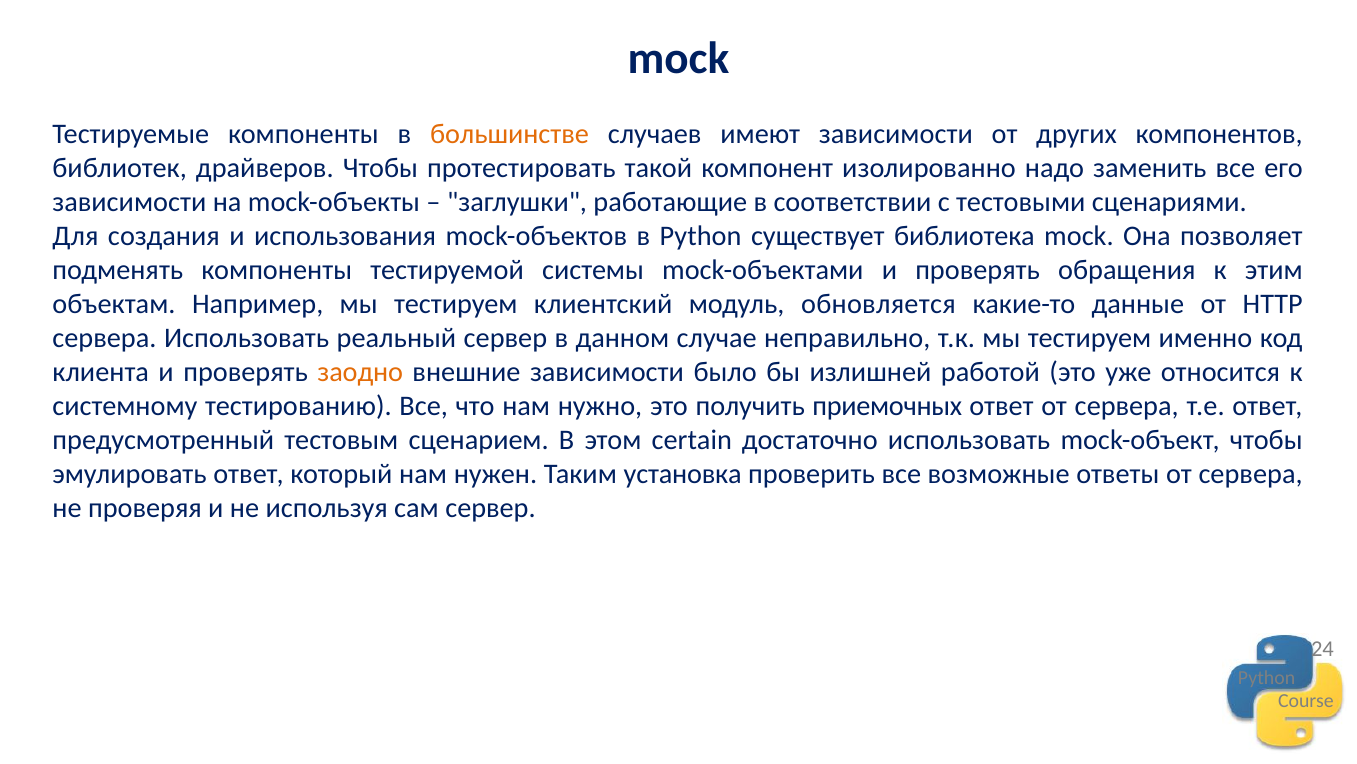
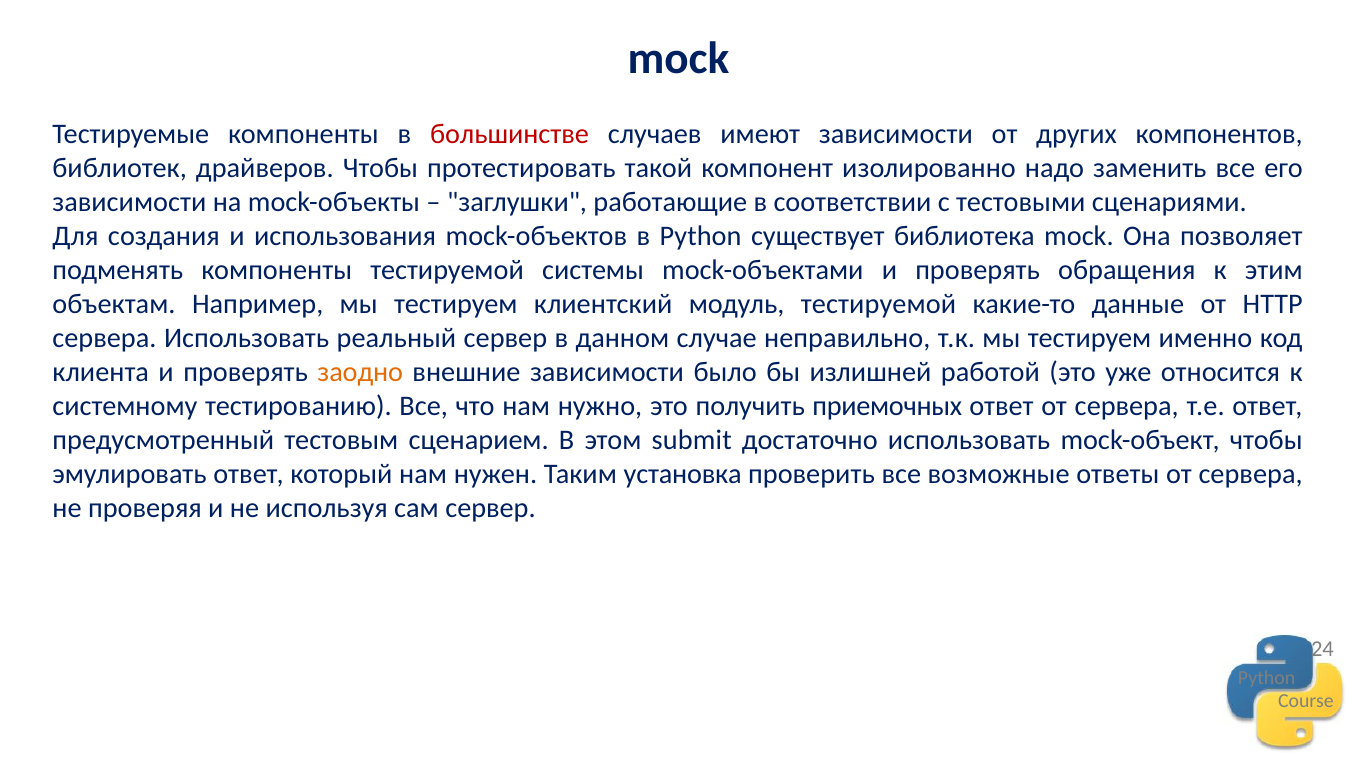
большинстве colour: orange -> red (509, 134)
модуль обновляется: обновляется -> тестируемой (878, 304)
certain: certain -> submit (692, 439)
